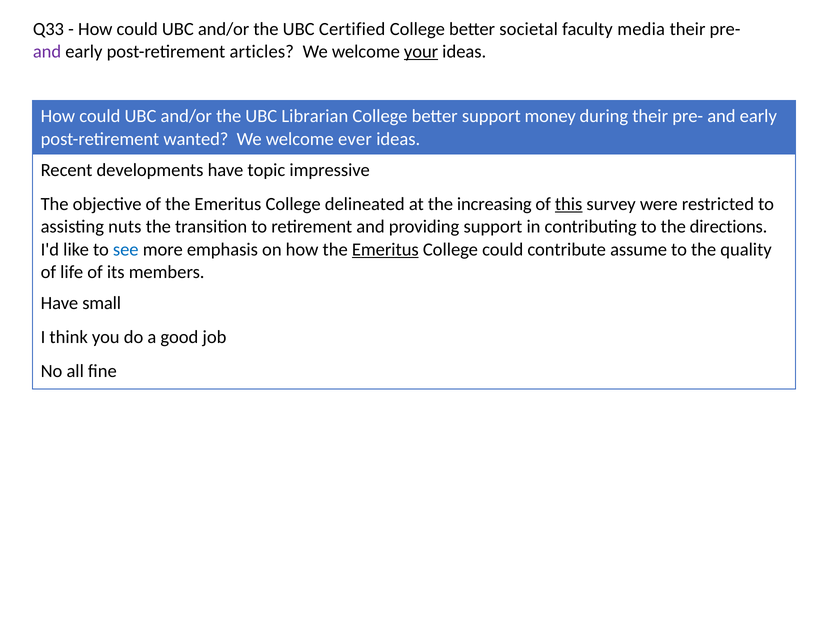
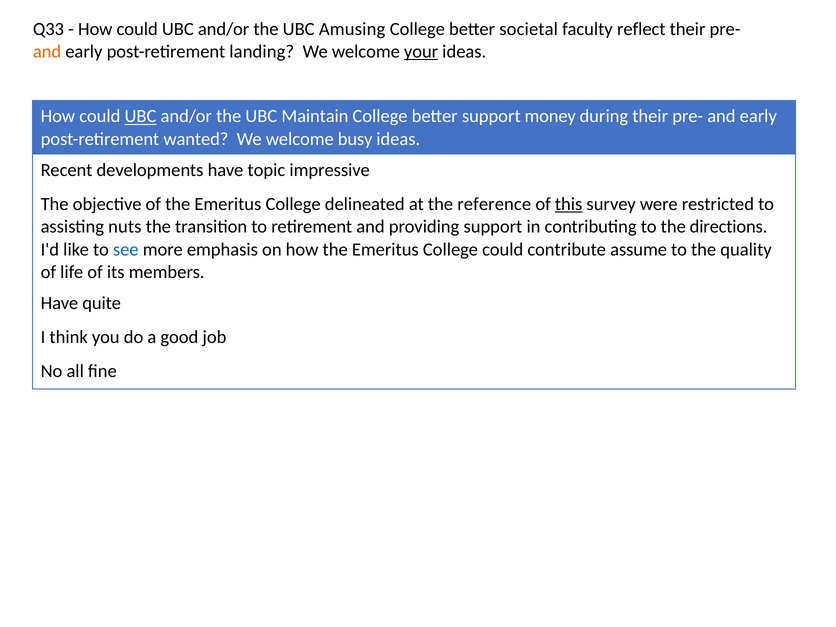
Certified: Certified -> Amusing (352, 29)
media: media -> reflect (641, 29)
and colour: purple -> orange (47, 52)
articles: articles -> landing (262, 52)
UBC underline: none -> present (141, 116)
Librarian: Librarian -> Maintain (315, 116)
ever: ever -> busy (355, 139)
increasing: increasing -> reference (494, 204)
Emeritus underline: present -> none (385, 249)
small: small -> quite (102, 303)
